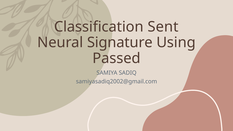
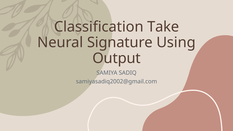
Sent: Sent -> Take (163, 27)
Passed: Passed -> Output (117, 58)
